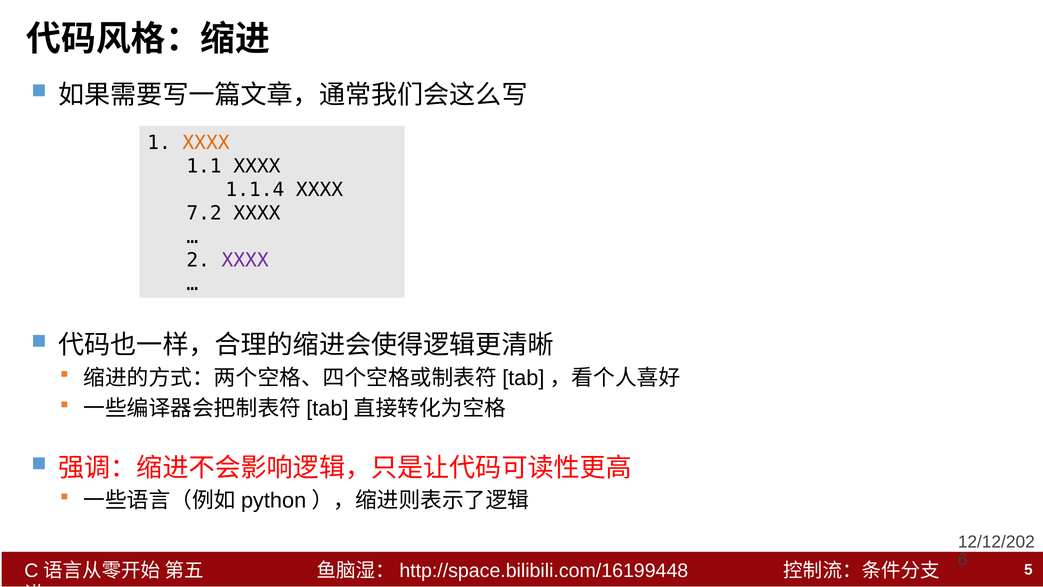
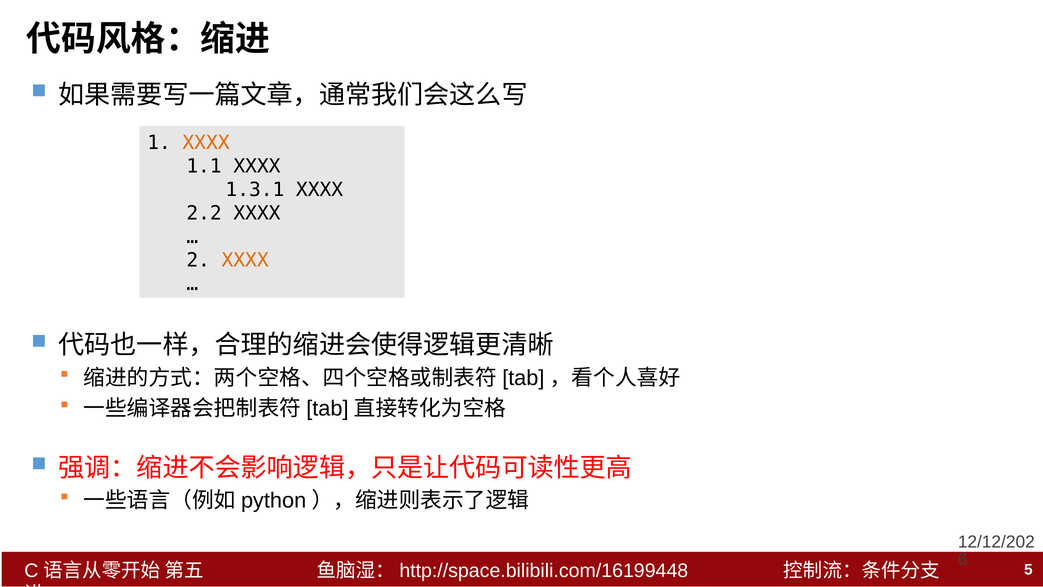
1.1.4: 1.1.4 -> 1.3.1 (255, 190)
7.2: 7.2 -> 2.2 (204, 213)
XXXX colour: purple -> orange (245, 260)
